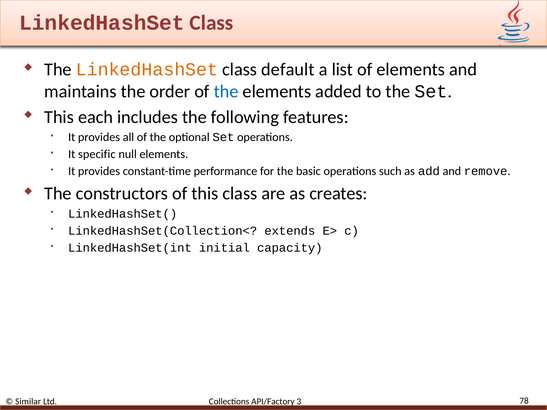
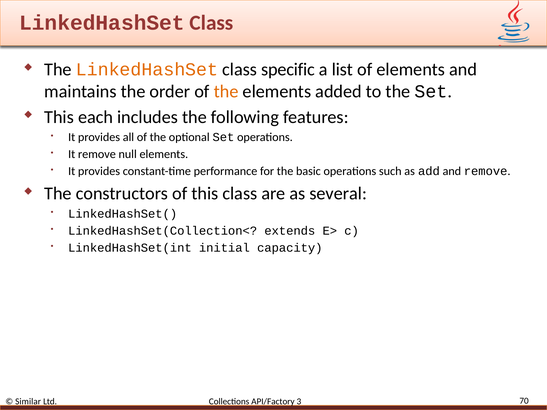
default: default -> specific (288, 70)
the colour: blue -> orange (226, 92)
It specific: specific -> remove (97, 154)
creates: creates -> several (338, 194)
78: 78 -> 70 (524, 401)
